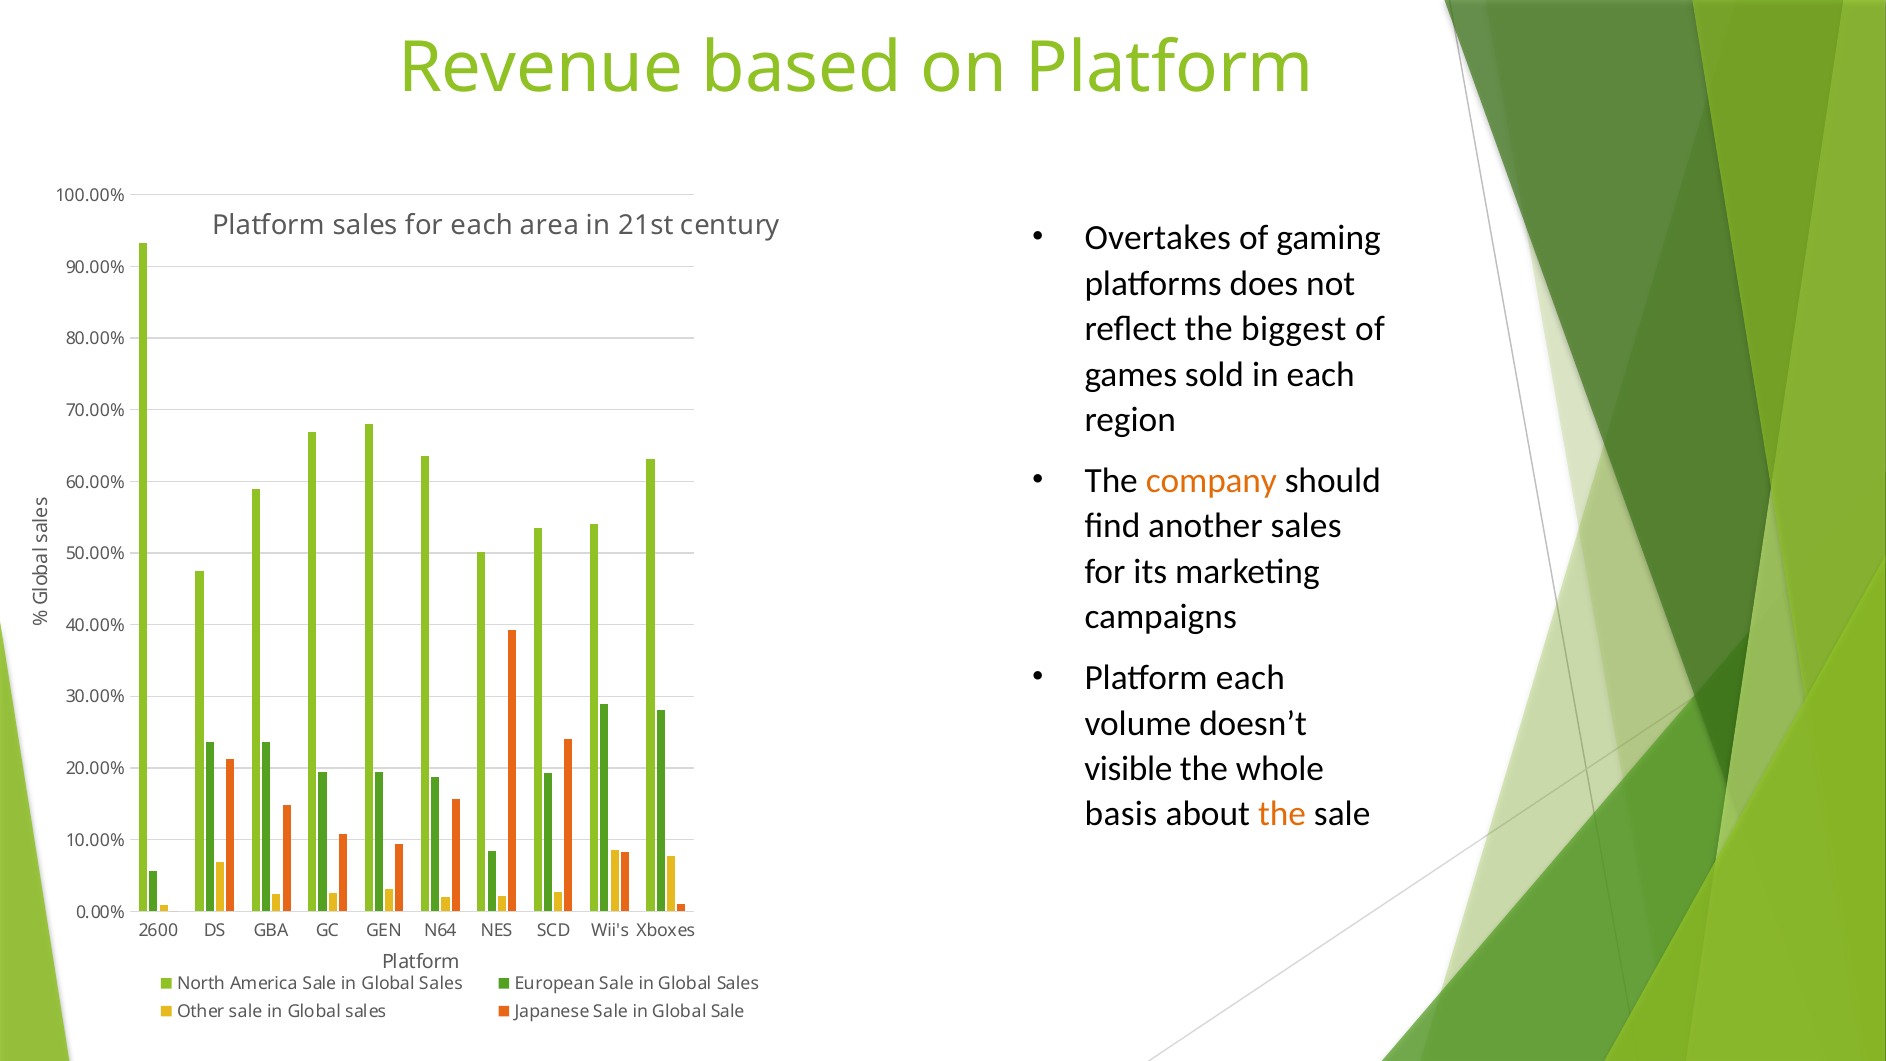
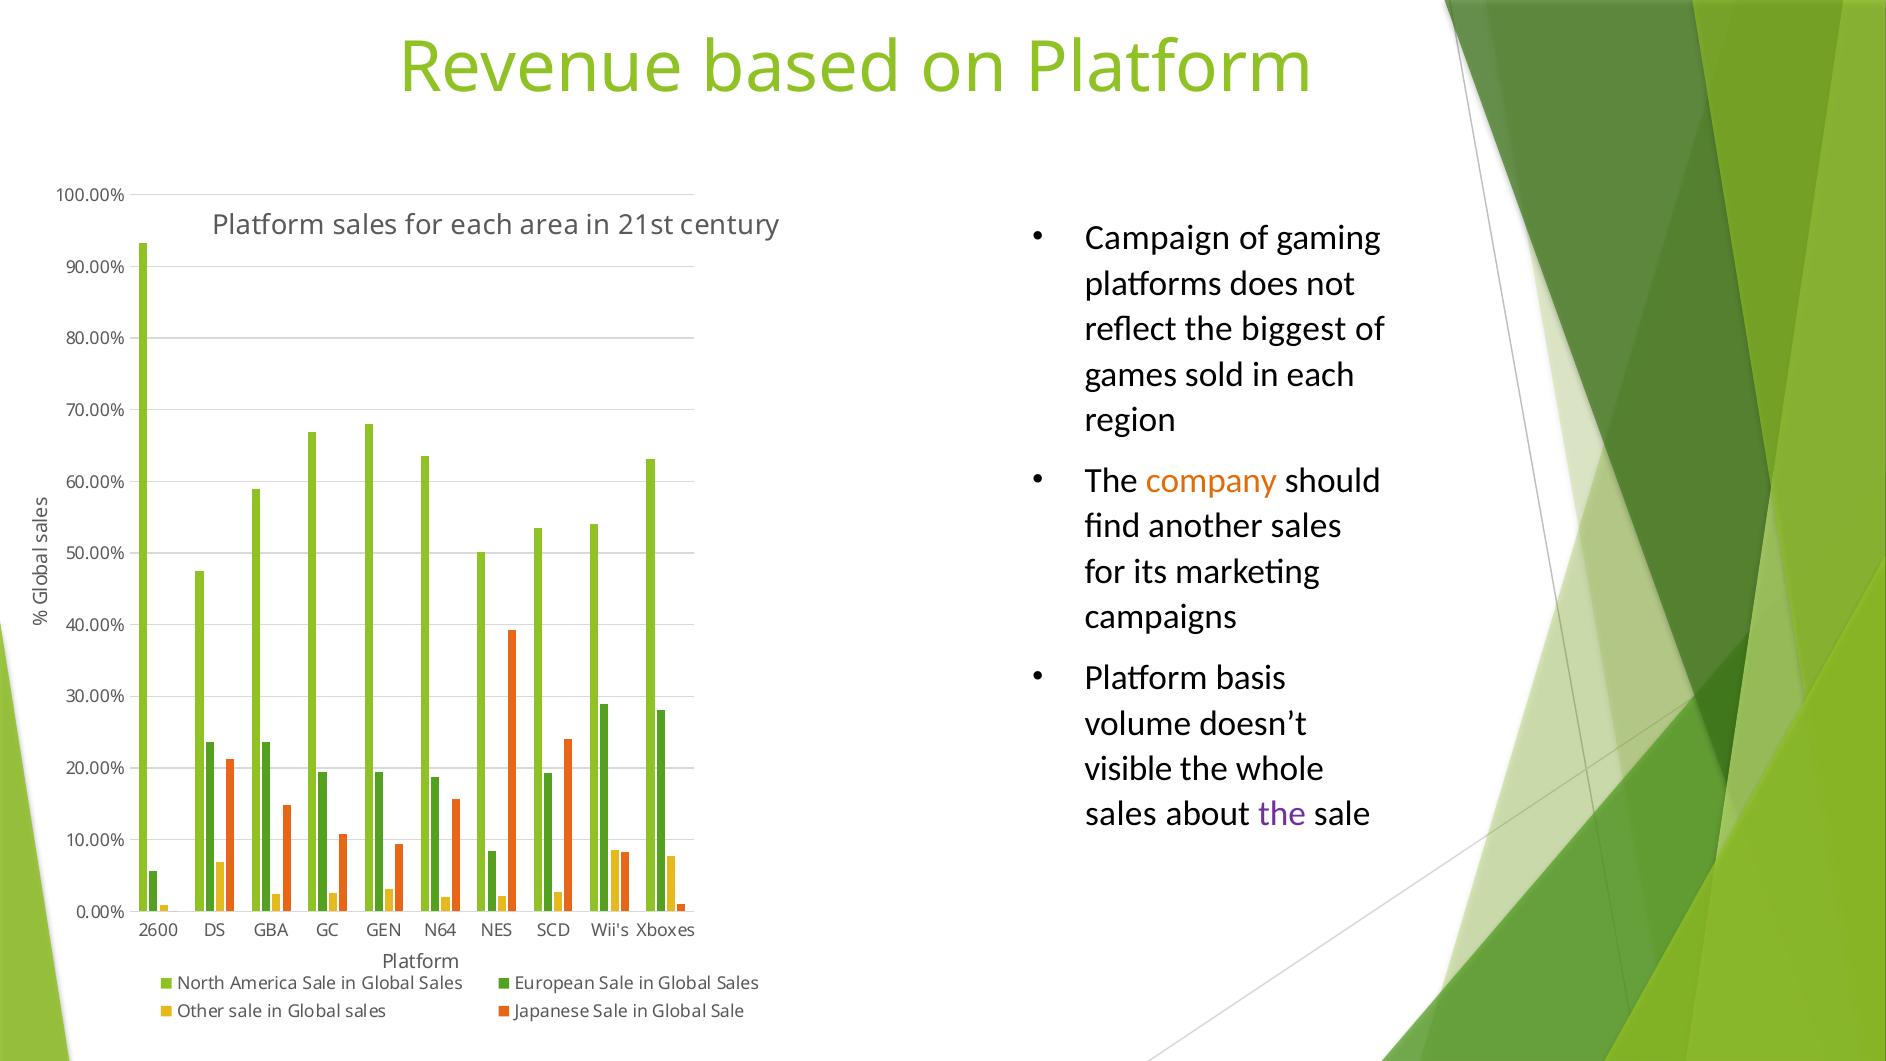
Overtakes: Overtakes -> Campaign (1158, 238)
Platform each: each -> basis (1251, 678)
basis: basis -> sales (1121, 814)
the colour: orange -> purple (1282, 814)
